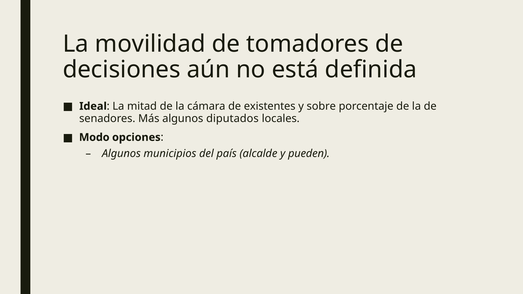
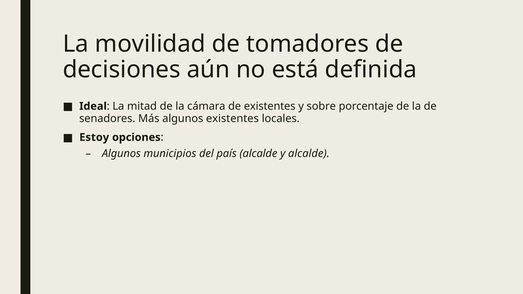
algunos diputados: diputados -> existentes (232, 119)
Modo: Modo -> Estoy (94, 137)
y pueden: pueden -> alcalde (309, 154)
